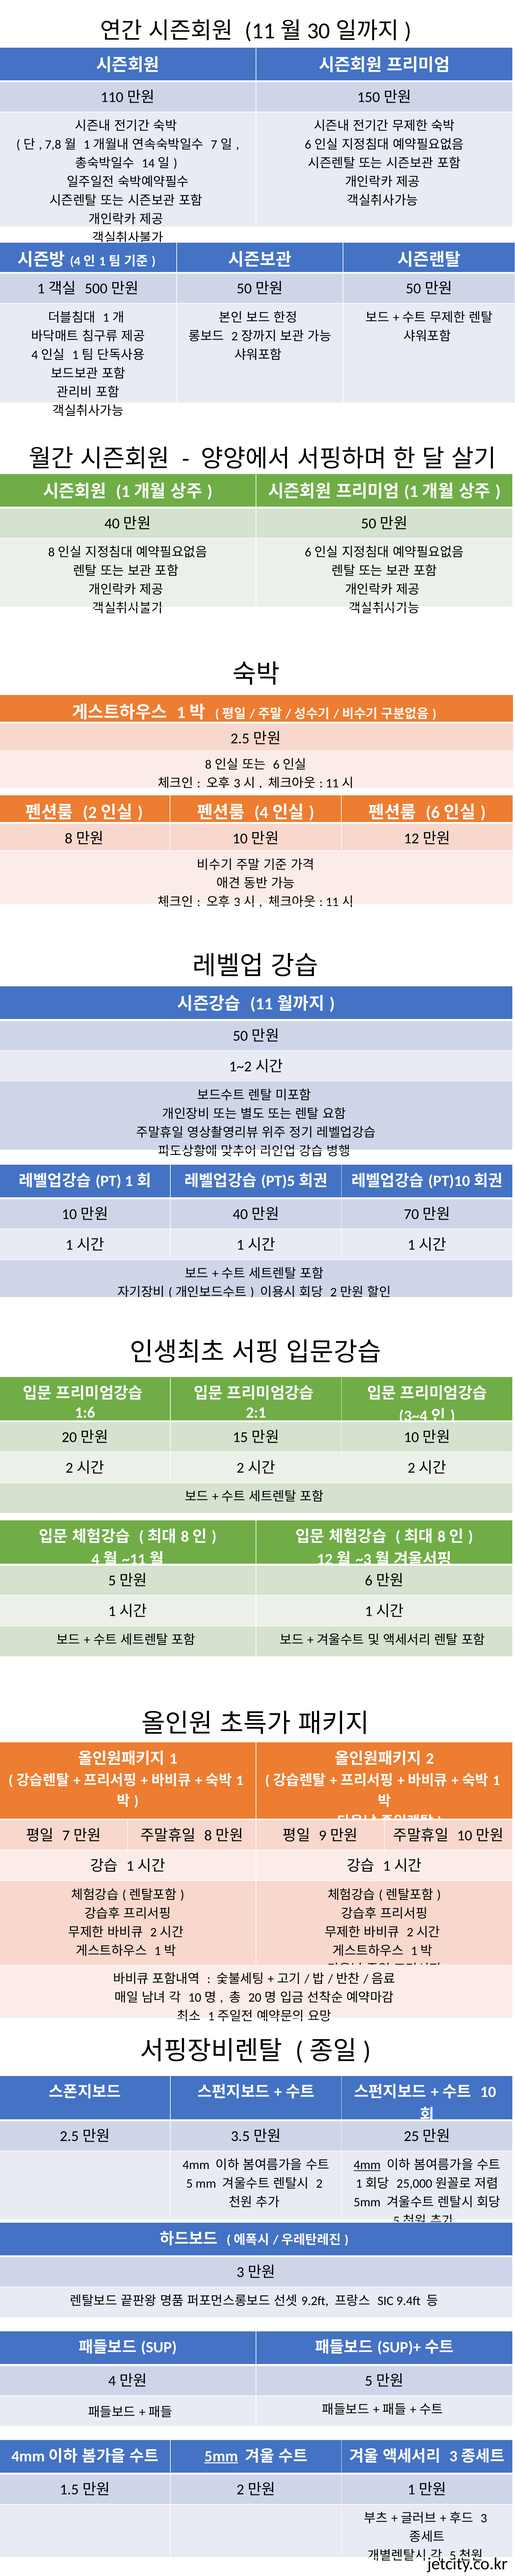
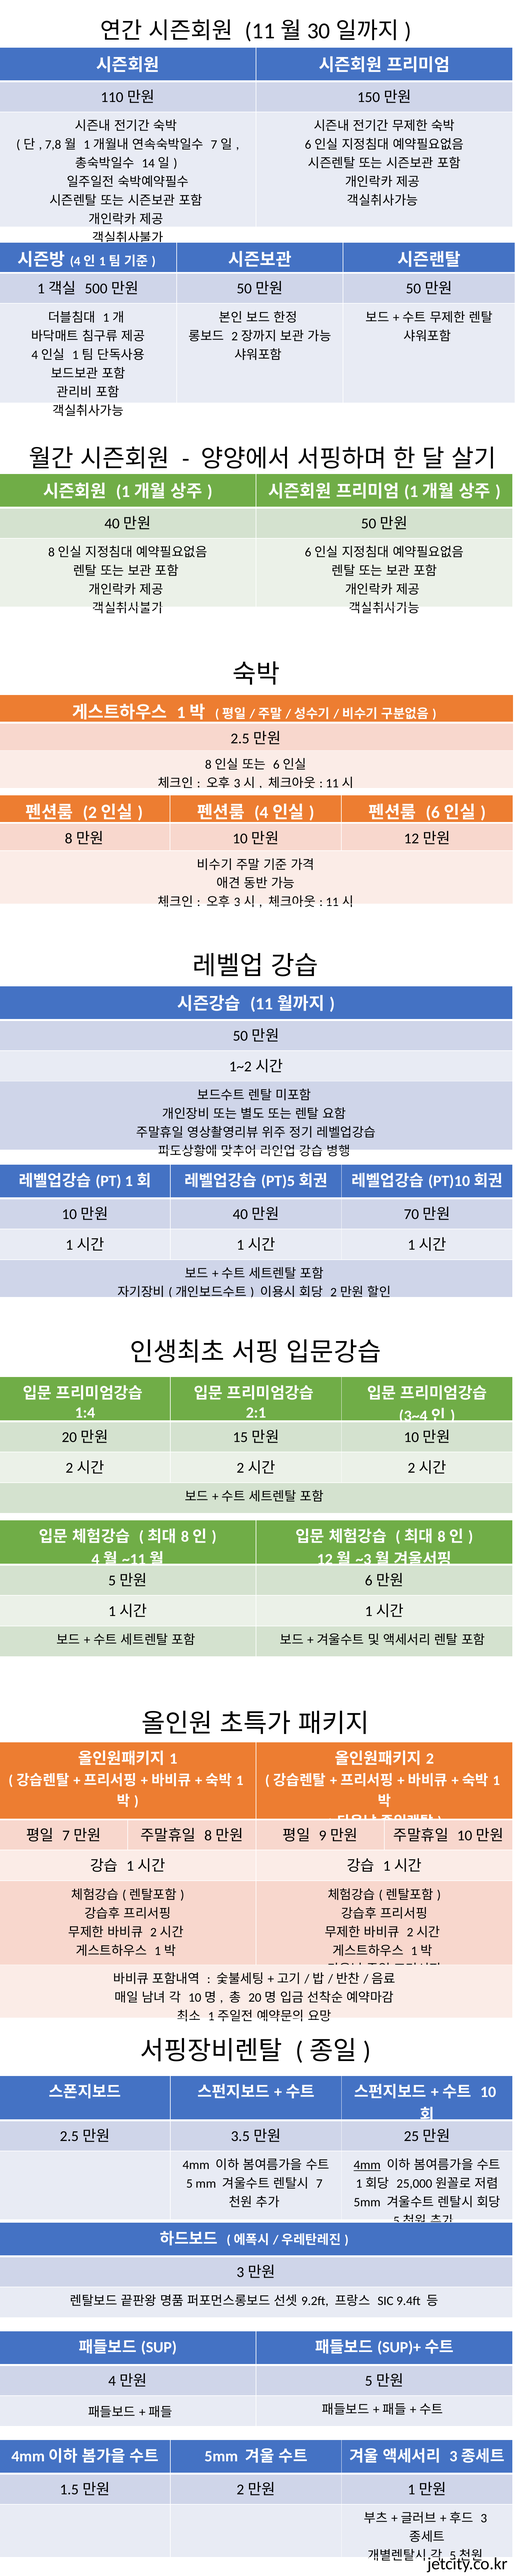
1:6: 1:6 -> 1:4 (85, 1412)
2: 2 -> 7 (319, 2183)
5mm underline: present -> none (221, 2455)
